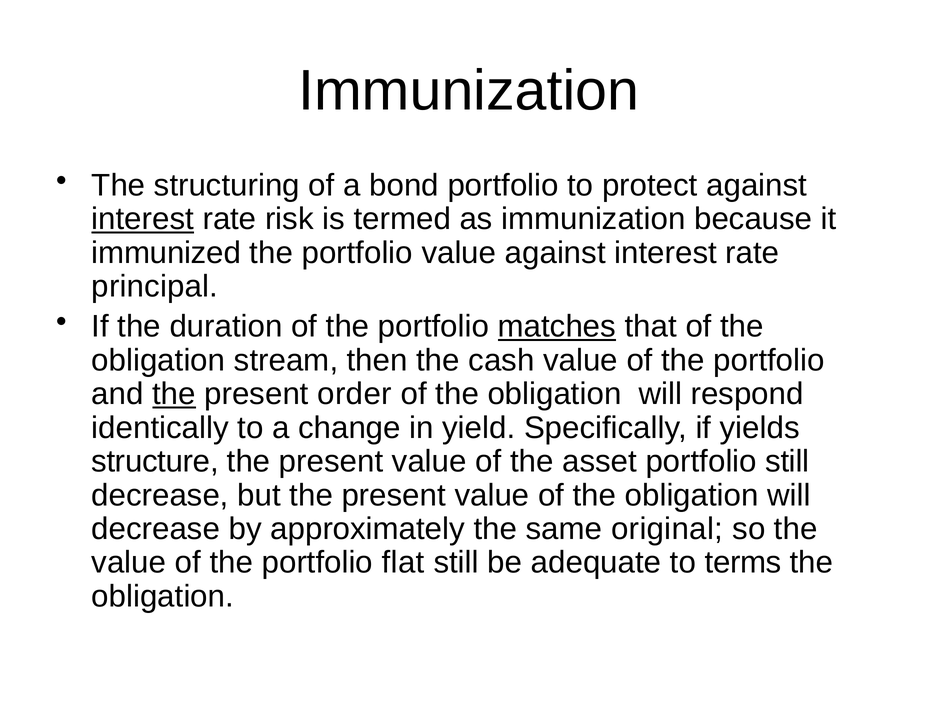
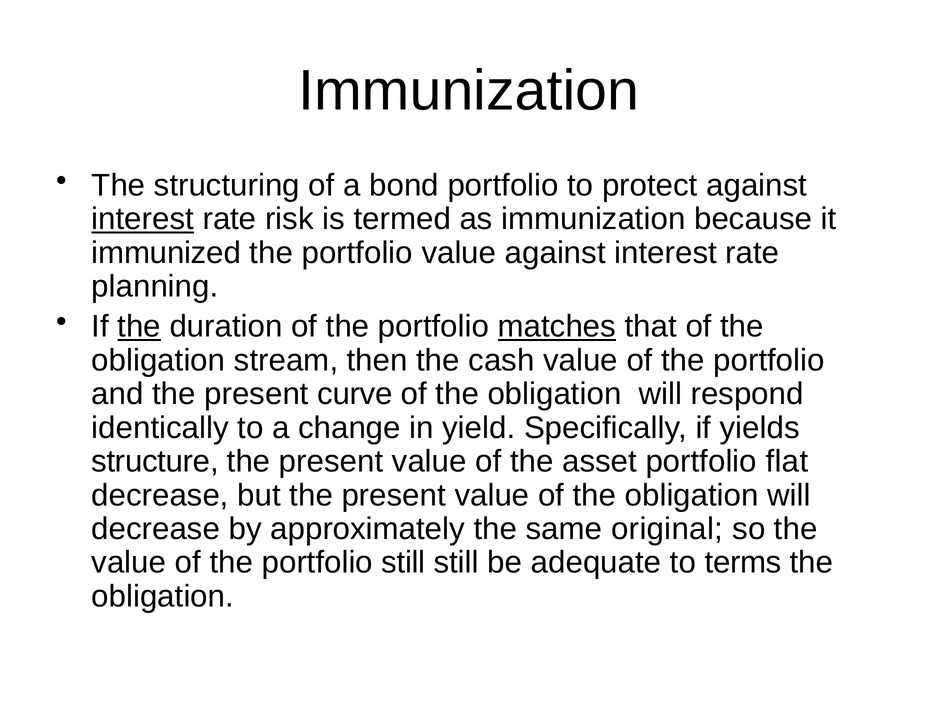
principal: principal -> planning (155, 287)
the underline: none -> present (139, 327)
the underline: present -> none (174, 394)
order: order -> curve (355, 394)
portfolio still: still -> flat (787, 462)
portfolio flat: flat -> still (403, 563)
